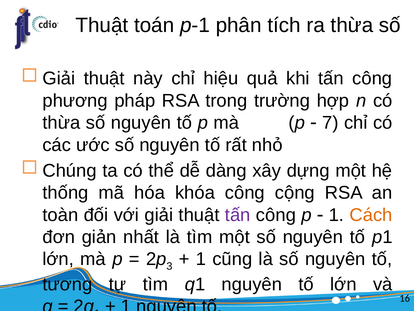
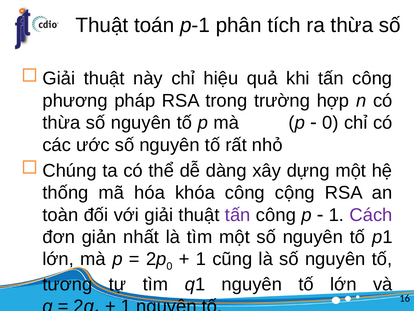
7: 7 -> 0 (330, 123)
Cách colour: orange -> purple (371, 215)
3: 3 -> 0 (169, 266)
